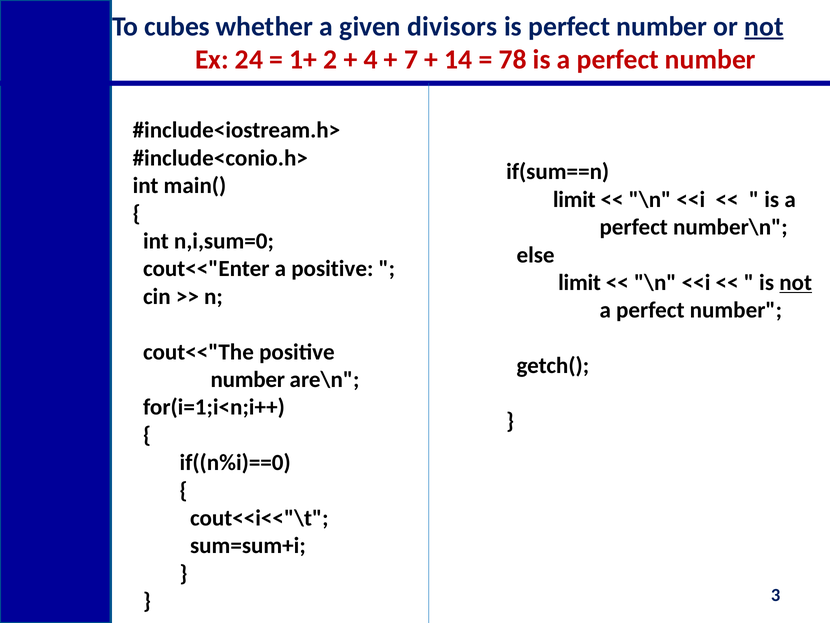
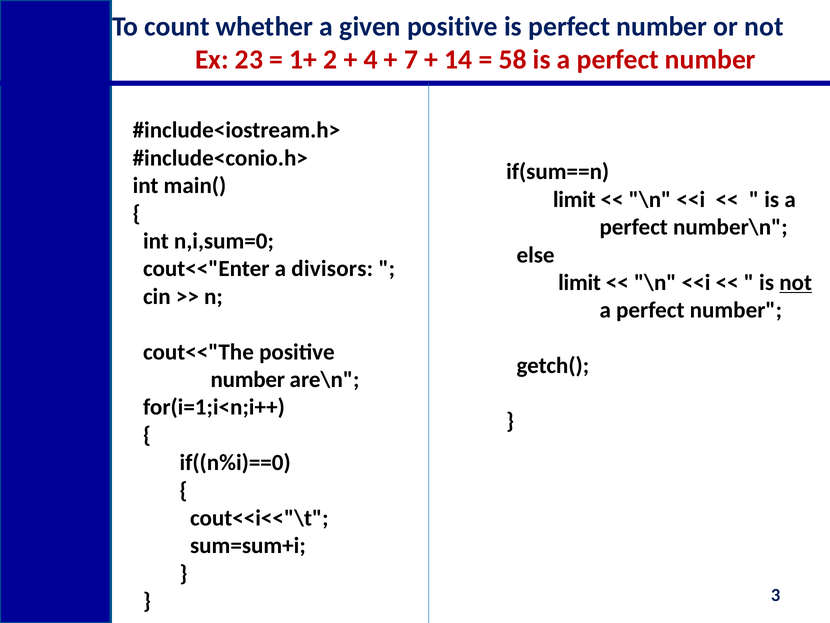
cubes: cubes -> count (177, 27)
given divisors: divisors -> positive (453, 27)
not underline: present -> none (764, 27)
24: 24 -> 23 (249, 60)
78: 78 -> 58 (513, 60)
a positive: positive -> divisors (332, 269)
